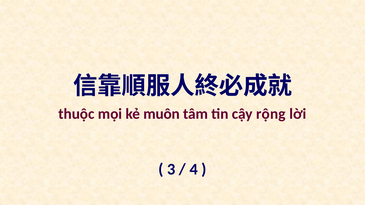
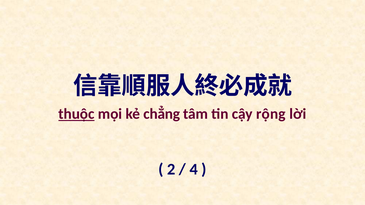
thuộc underline: none -> present (76, 114)
muôn: muôn -> chẳng (162, 114)
3: 3 -> 2 (171, 169)
